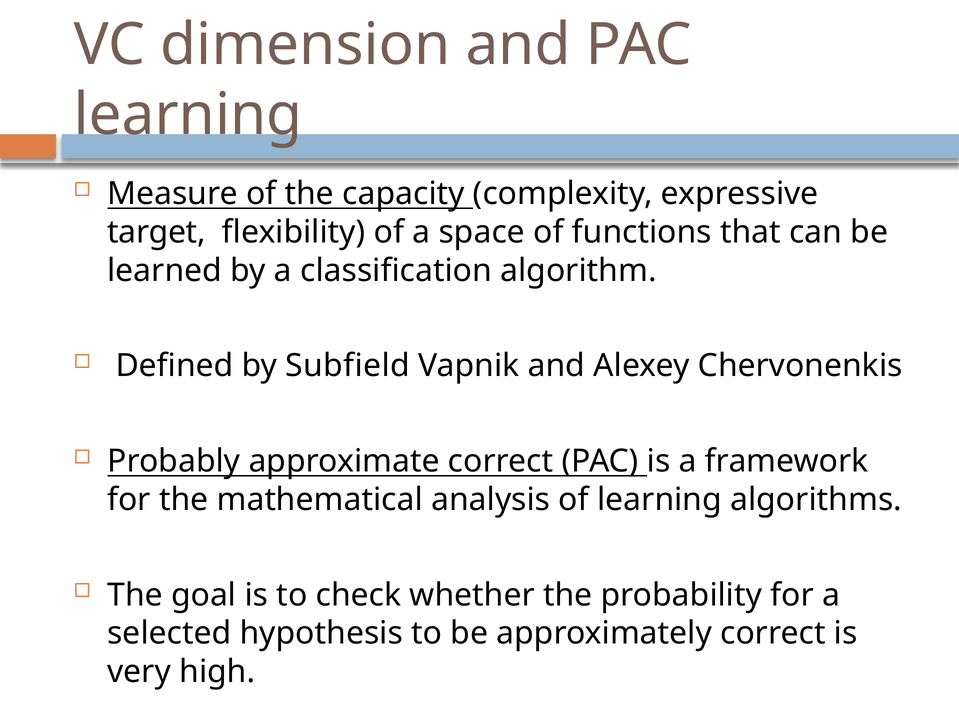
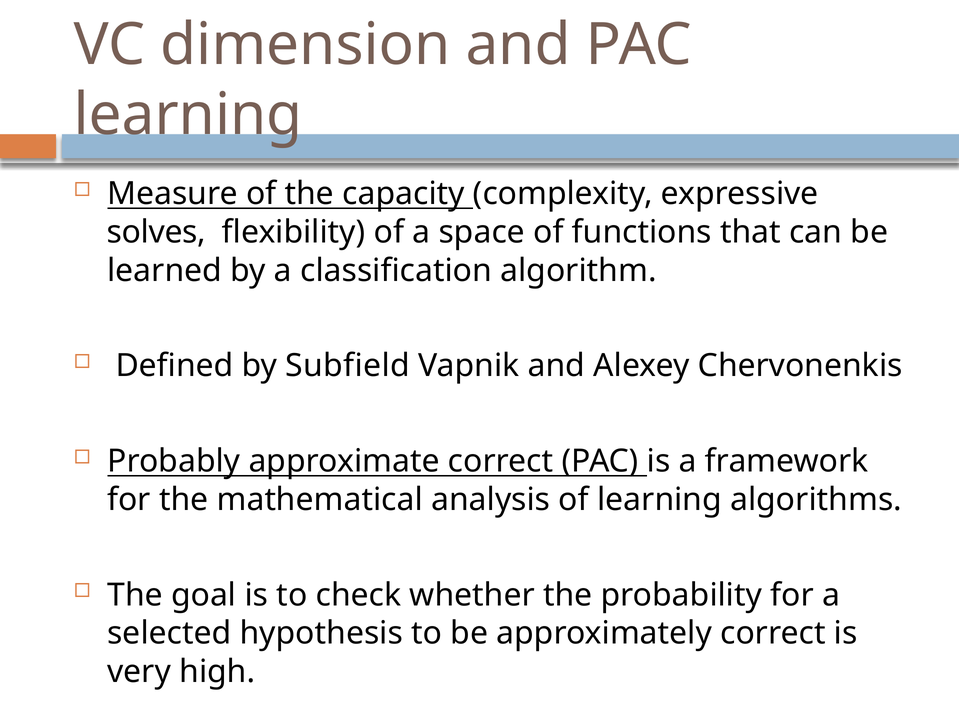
target: target -> solves (156, 232)
